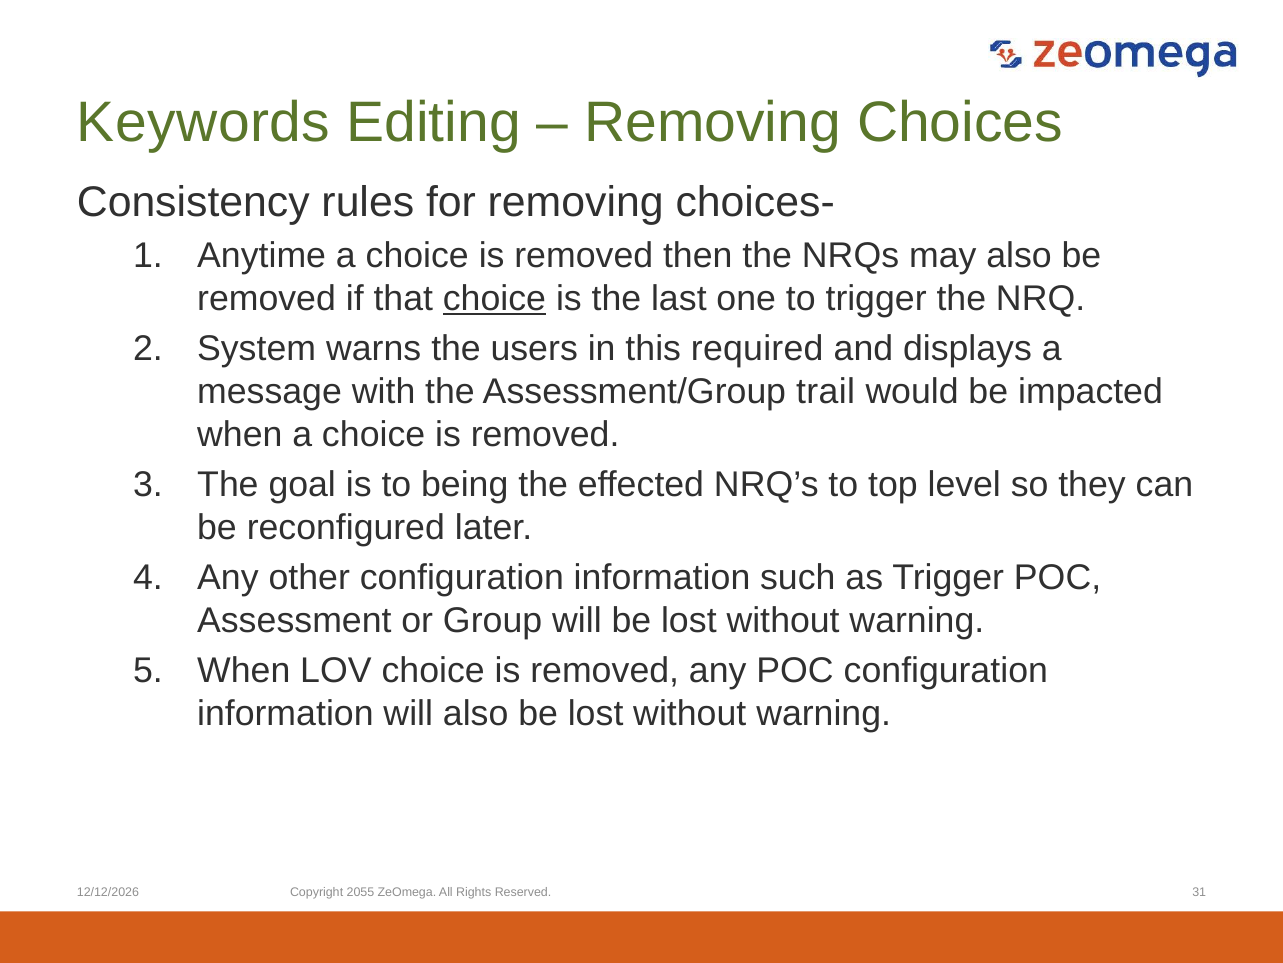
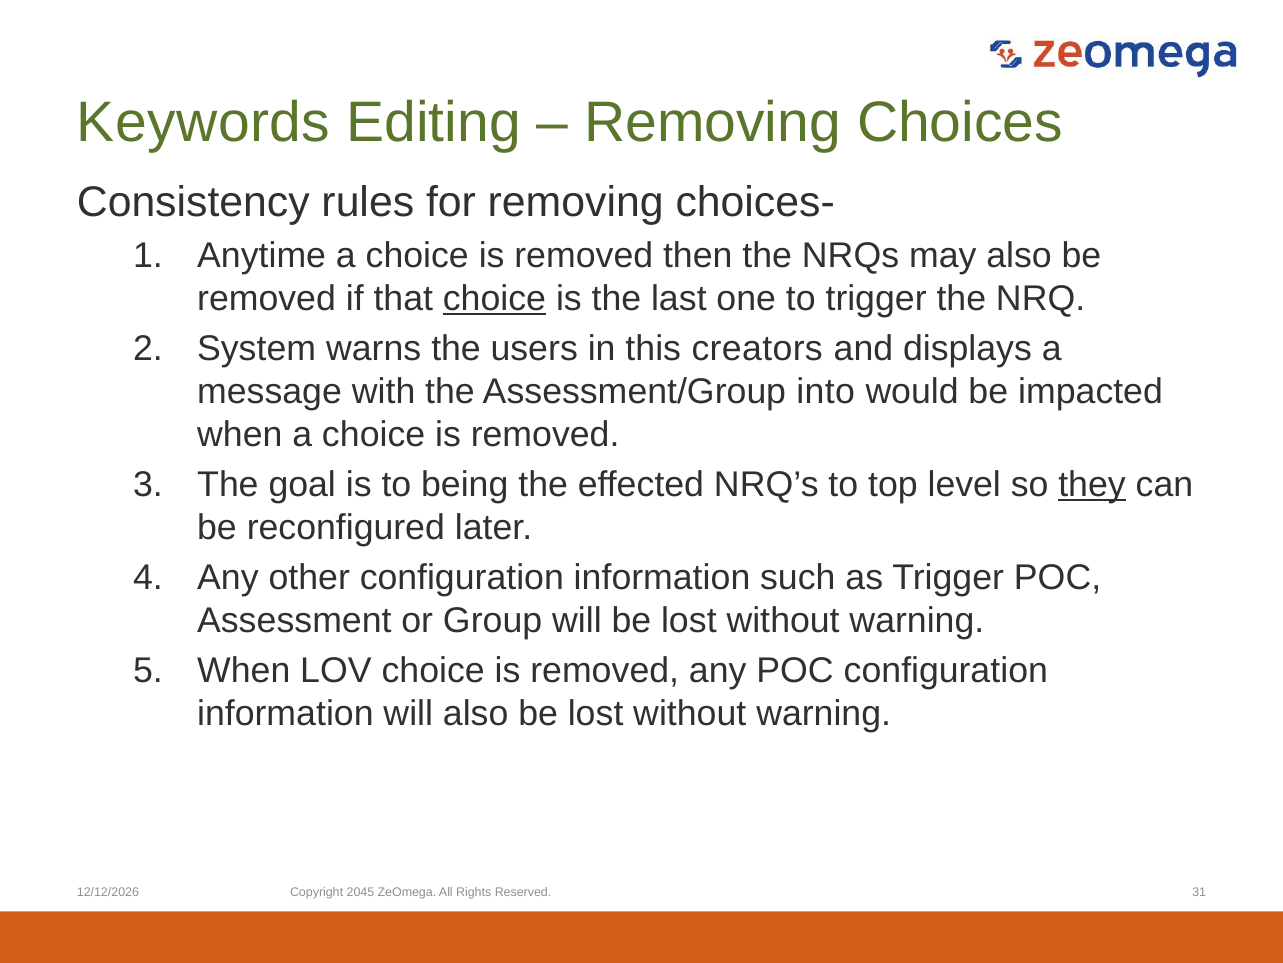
required: required -> creators (757, 349)
trail: trail -> into (826, 391)
they underline: none -> present (1092, 484)
2055: 2055 -> 2045 (360, 892)
